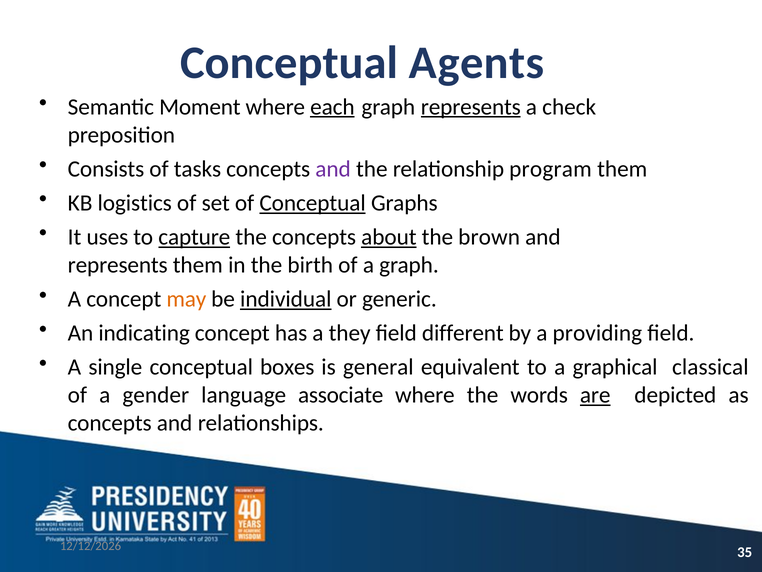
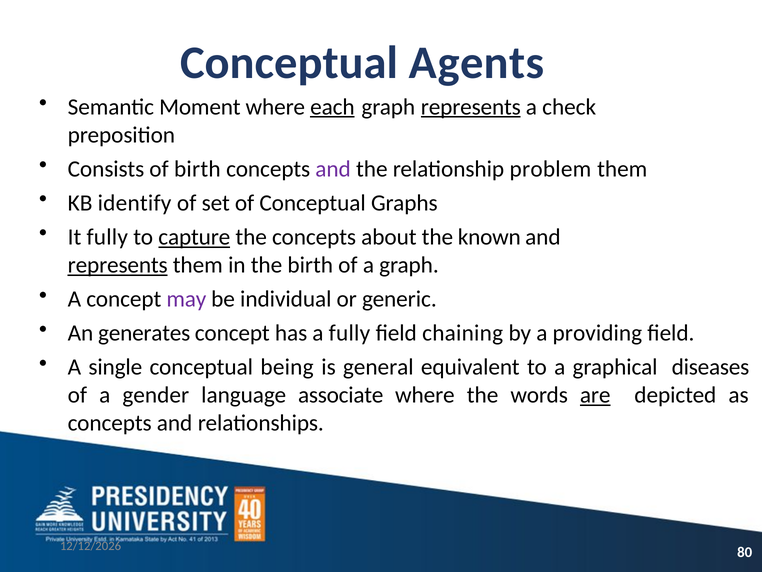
of tasks: tasks -> birth (197, 169)
program: program -> problem (550, 169)
logistics: logistics -> identify (135, 203)
Conceptual underline: present -> none (313, 203)
It uses: uses -> fully (107, 237)
about underline: present -> none (389, 237)
brown: brown -> known (489, 237)
represents underline: none -> present (118, 265)
may colour: orange -> purple (186, 299)
individual underline: present -> none (286, 299)
indicating: indicating -> generates (144, 333)
a they: they -> fully (349, 333)
different: different -> chaining (463, 333)
boxes: boxes -> being (287, 367)
classical: classical -> diseases (710, 367)
35: 35 -> 80 (745, 552)
